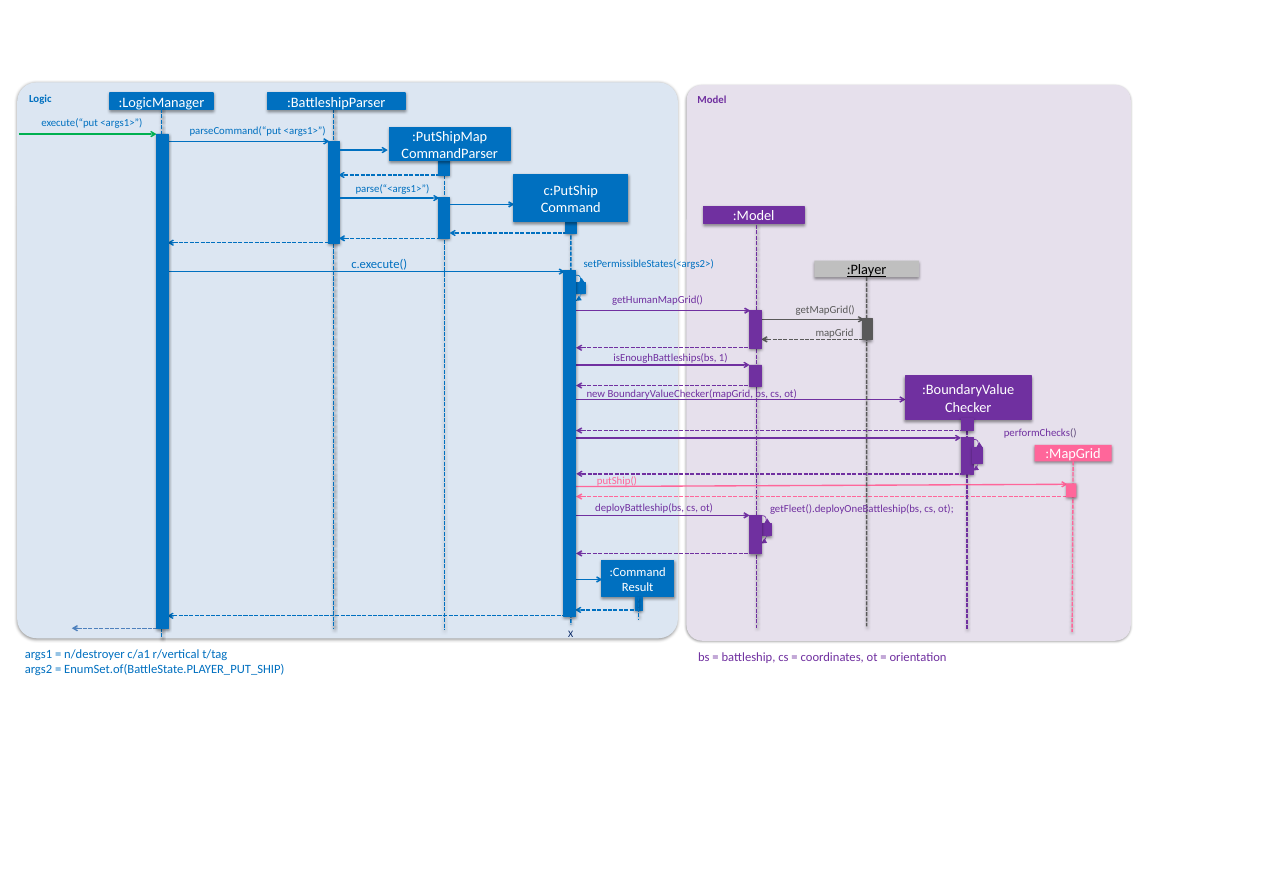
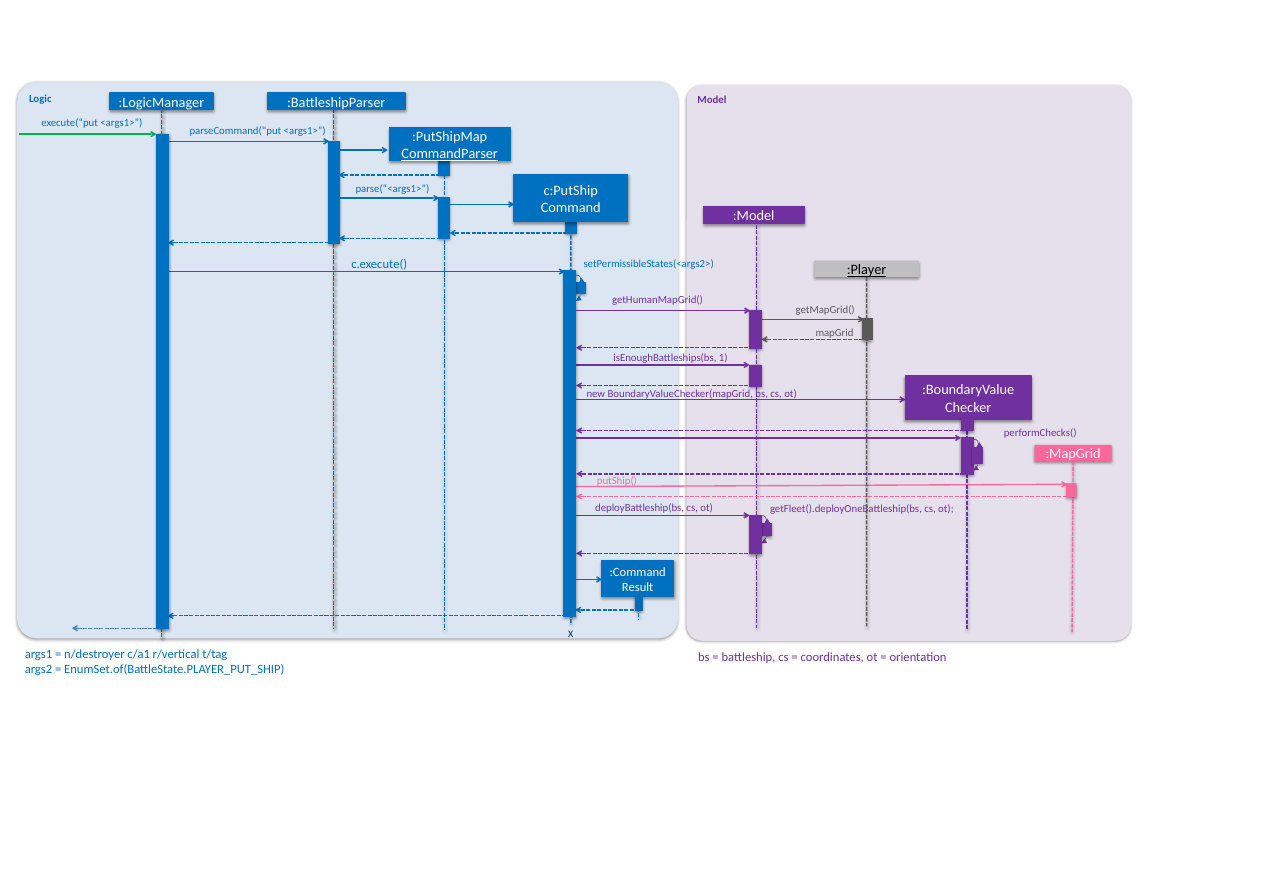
CommandParser underline: none -> present (450, 154)
